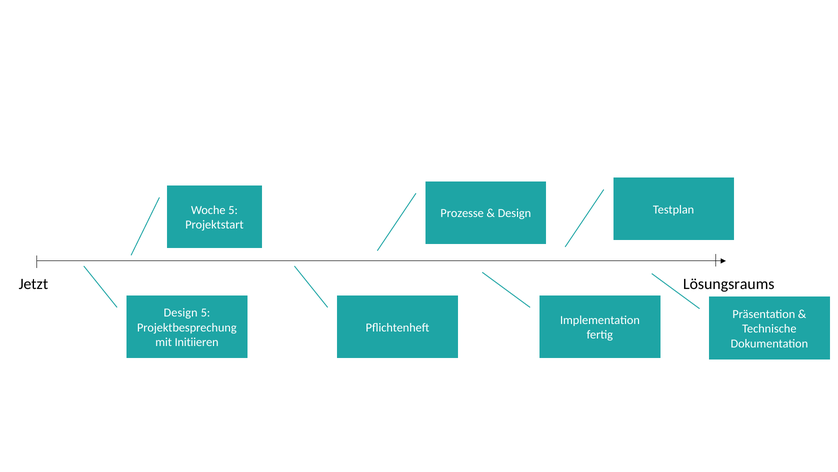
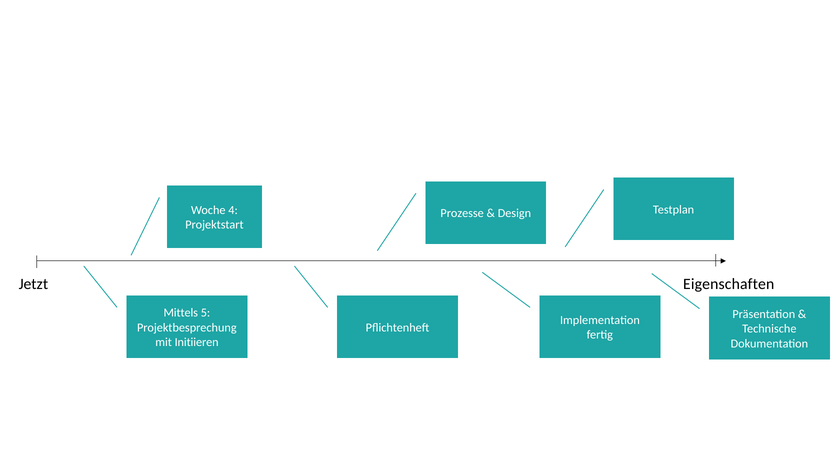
Woche 5: 5 -> 4 (233, 210)
Lösungsraums: Lösungsraums -> Eigenschaften (729, 284)
Design: Design -> Mittels (181, 312)
